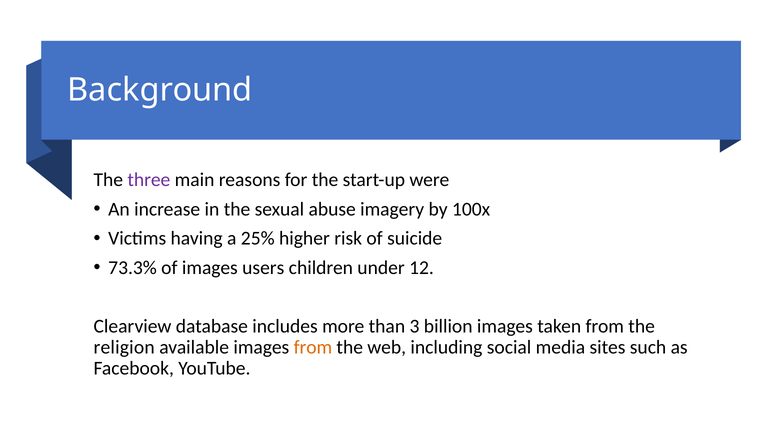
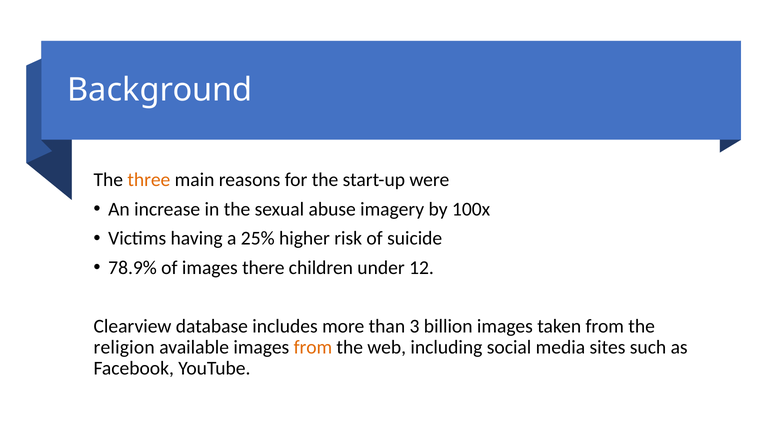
three colour: purple -> orange (149, 180)
73.3%: 73.3% -> 78.9% (133, 268)
users: users -> there (263, 268)
